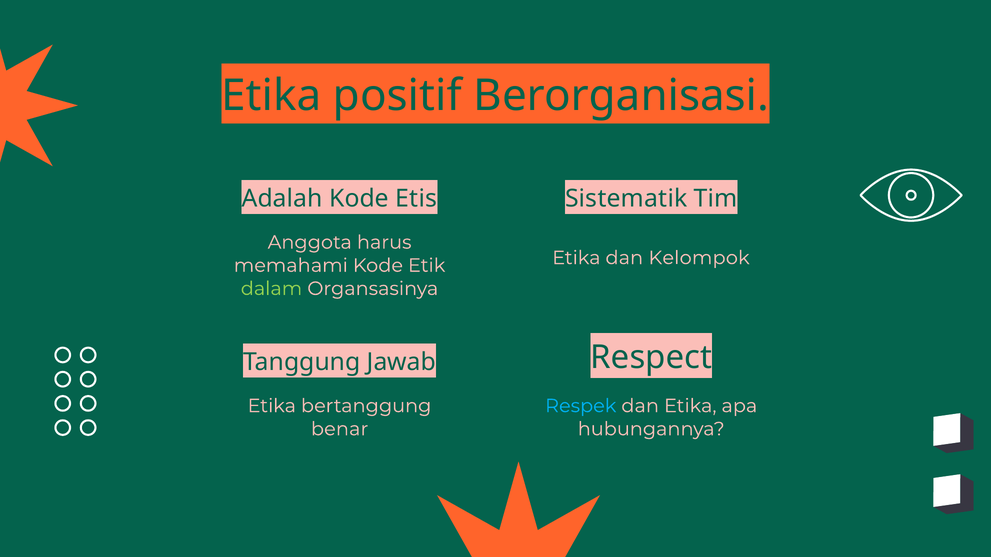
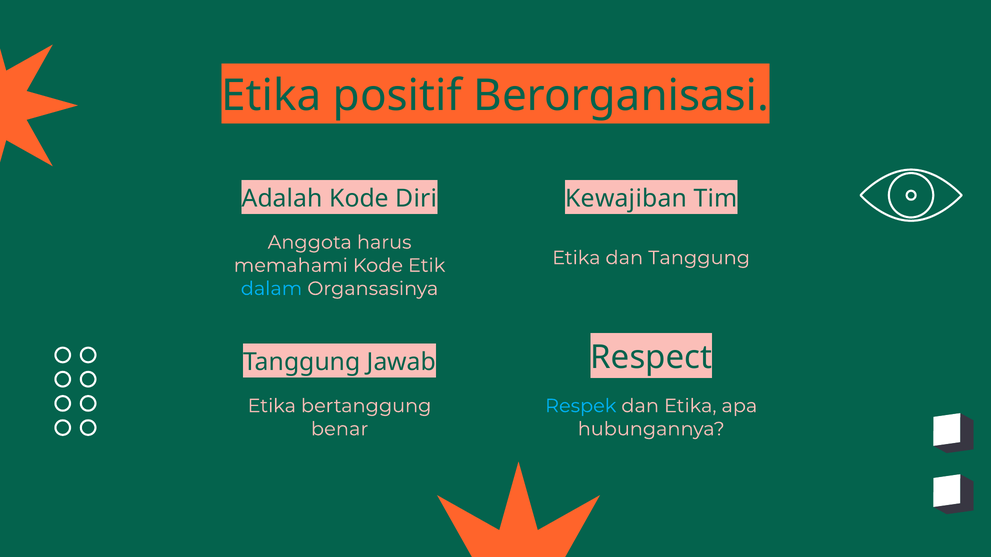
Etis: Etis -> Diri (416, 199)
Sistematik: Sistematik -> Kewajiban (626, 199)
dan Kelompok: Kelompok -> Tanggung (699, 258)
dalam colour: light green -> light blue (271, 289)
